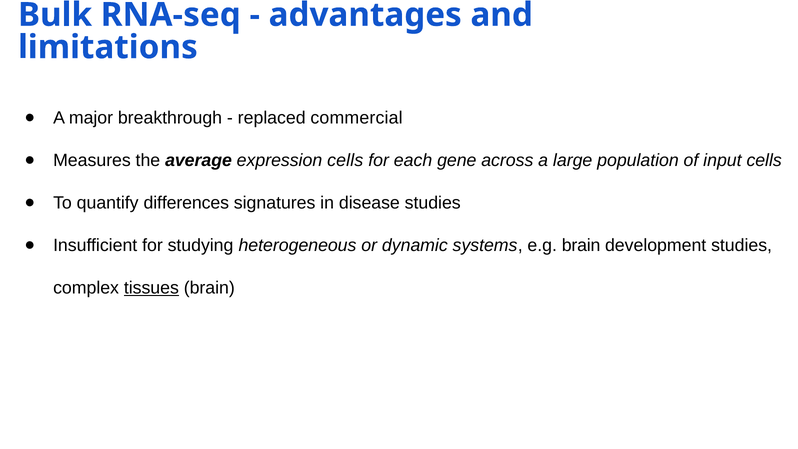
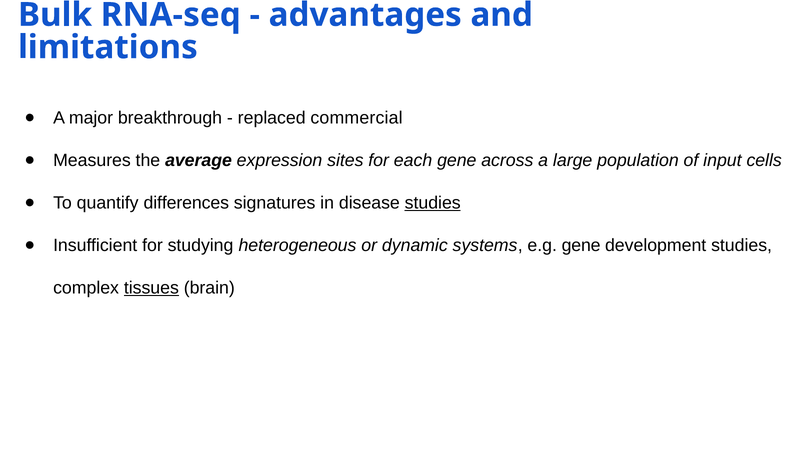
expression cells: cells -> sites (345, 160)
studies underline: none -> present (433, 203)
e.g brain: brain -> gene (581, 245)
